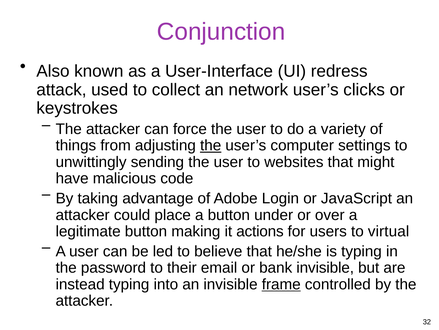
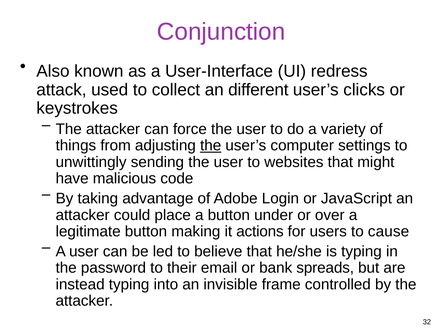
network: network -> different (258, 90)
virtual: virtual -> cause (389, 231)
bank invisible: invisible -> spreads (325, 267)
frame underline: present -> none (281, 284)
